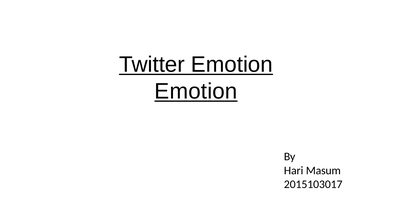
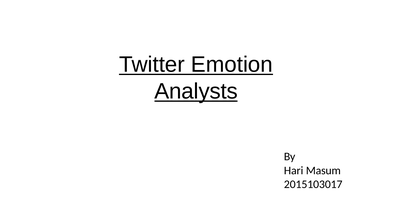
Emotion: Emotion -> Analysts (196, 91)
